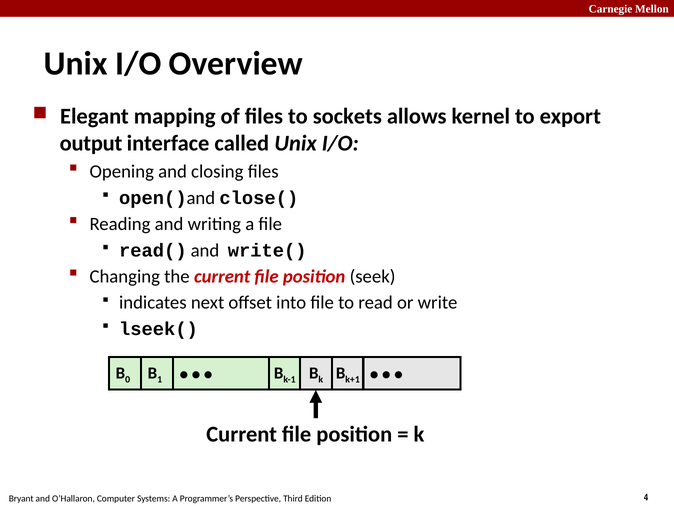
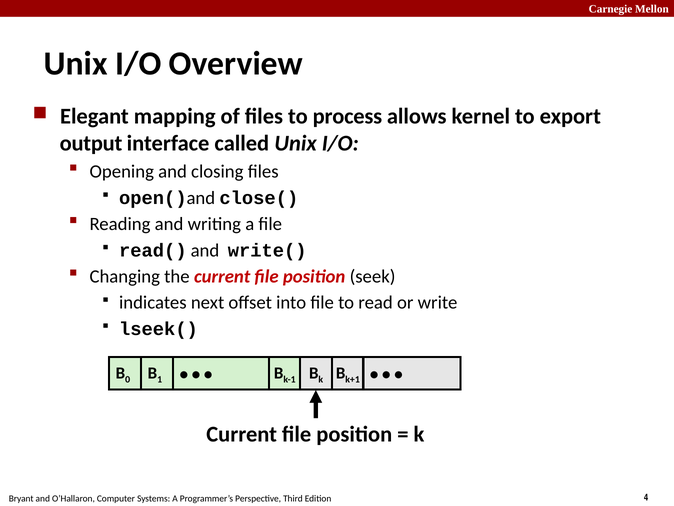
sockets: sockets -> process (347, 116)
